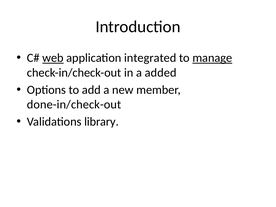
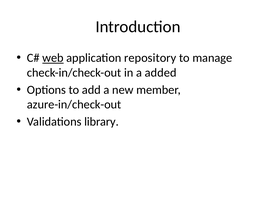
integrated: integrated -> repository (150, 58)
manage underline: present -> none (212, 58)
done-in/check-out: done-in/check-out -> azure-in/check-out (74, 105)
